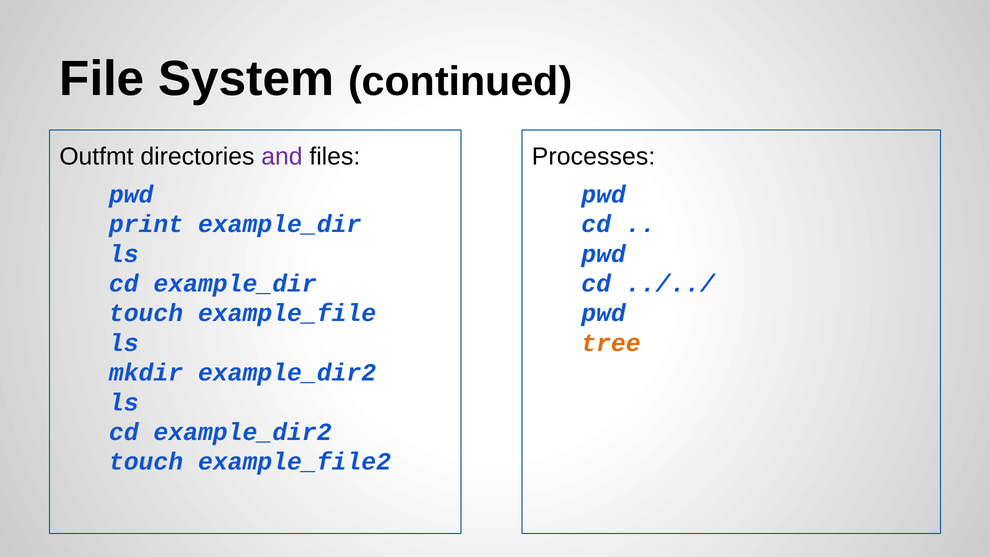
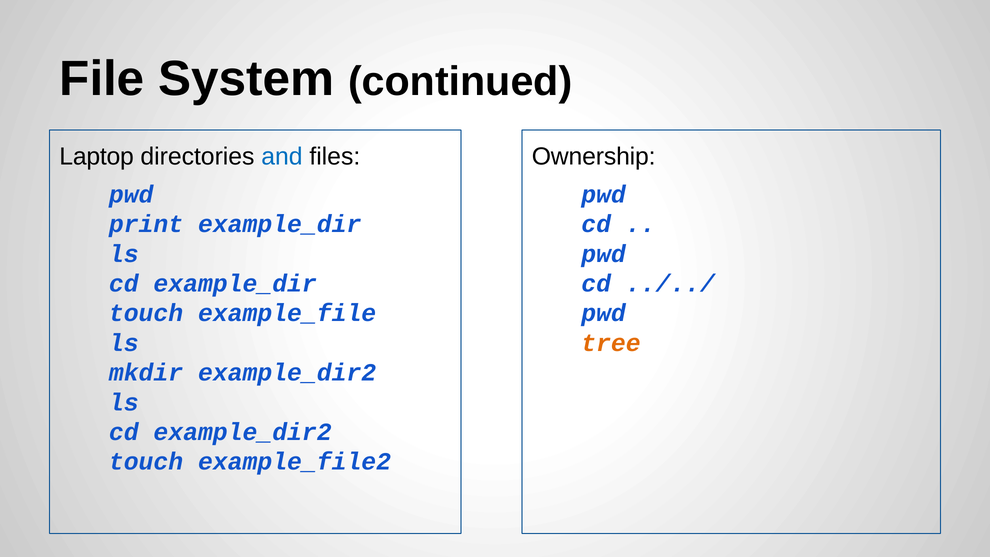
Outfmt: Outfmt -> Laptop (97, 156)
and colour: purple -> blue (282, 156)
Processes: Processes -> Ownership (594, 156)
